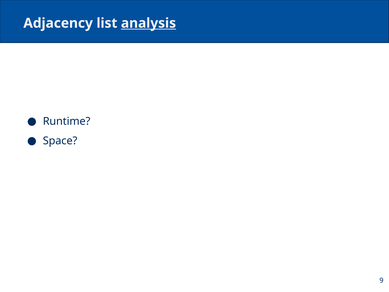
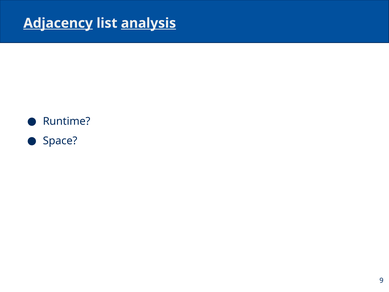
Adjacency underline: none -> present (58, 23)
